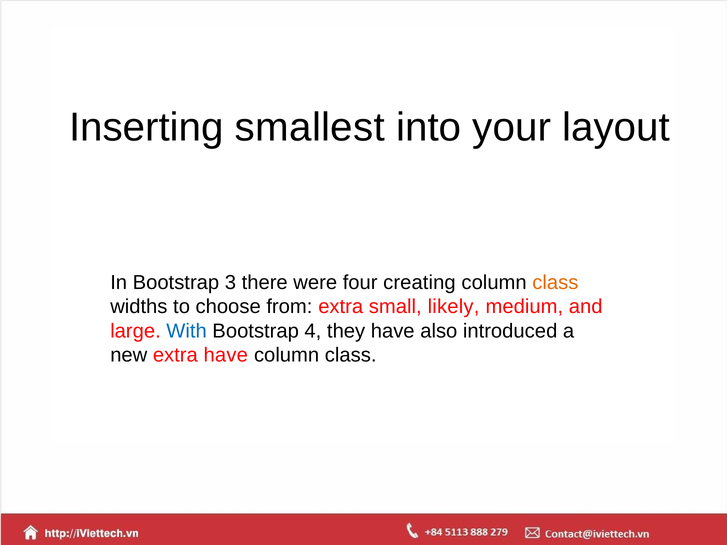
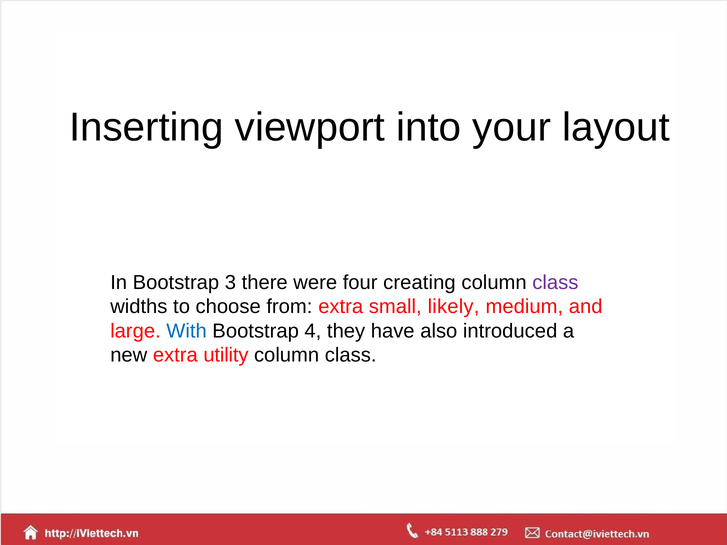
smallest: smallest -> viewport (310, 128)
class colour: orange -> purple (555, 283)
extra have: have -> utility (226, 355)
